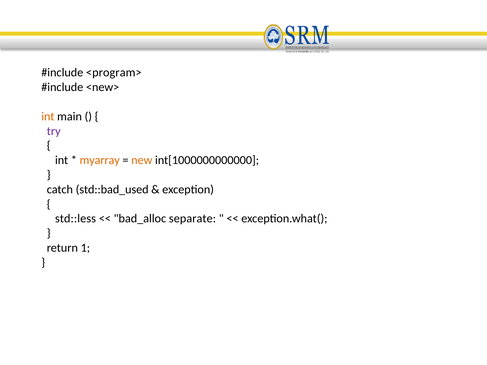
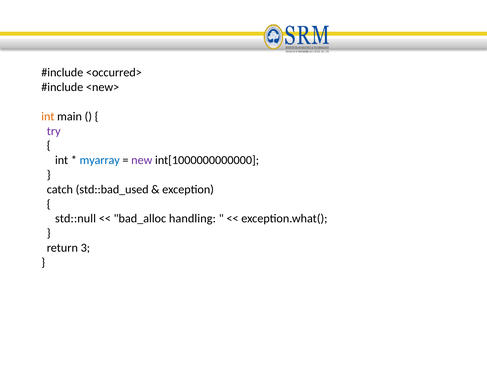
<program>: <program> -> <occurred> (114, 73)
myarray colour: orange -> blue (100, 160)
new colour: orange -> purple (142, 160)
std::less: std::less -> std::null (75, 219)
separate: separate -> handling (192, 219)
1: 1 -> 3 (85, 248)
